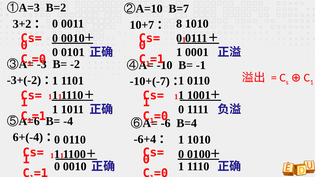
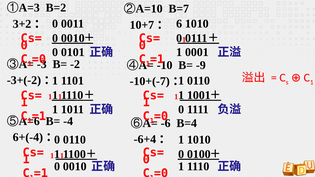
8: 8 -> 6 (179, 24)
-1: -1 -> -9 (201, 65)
